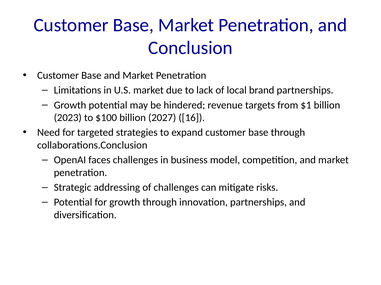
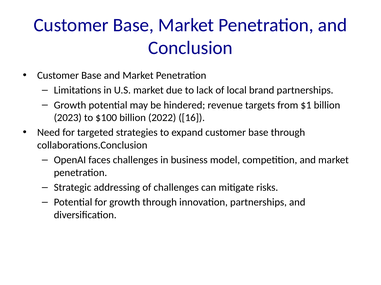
2027: 2027 -> 2022 (162, 118)
